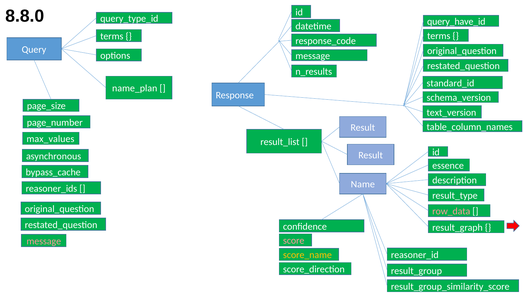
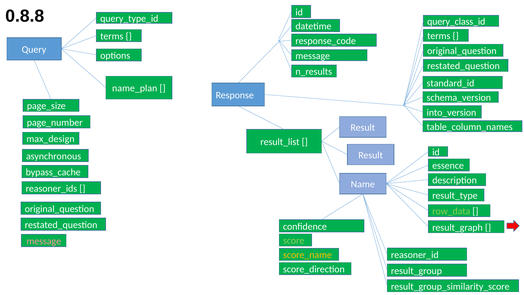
8.8.0: 8.8.0 -> 0.8.8 (25, 16)
query_have_id: query_have_id -> query_class_id (456, 22)
text_version: text_version -> into_version (451, 112)
max_values: max_values -> max_design (50, 139)
row_data colour: pink -> light green (451, 211)
score colour: pink -> light green (294, 241)
